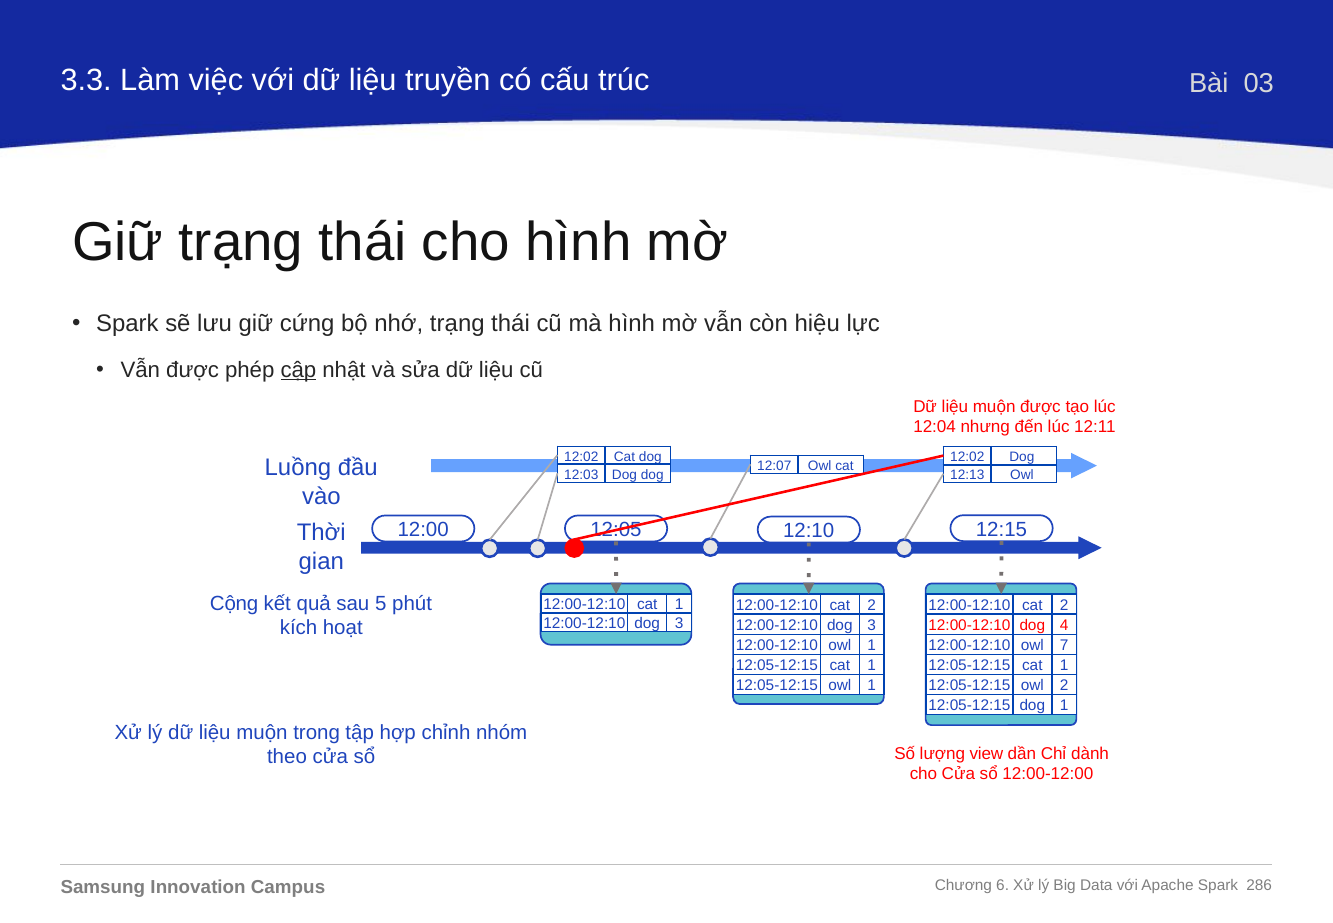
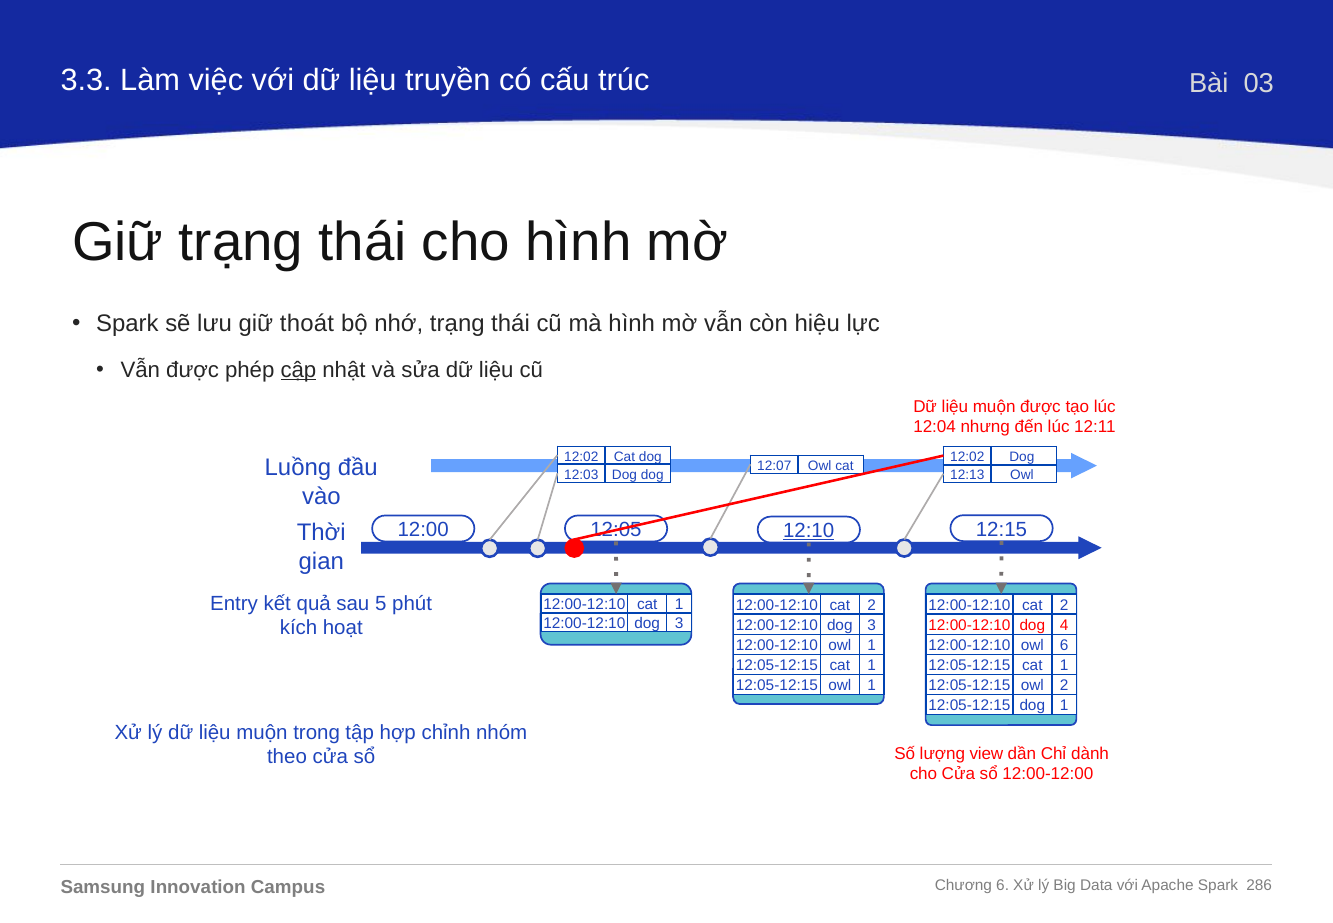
cứng: cứng -> thoát (307, 324)
12:10 underline: none -> present (809, 531)
Cộng: Cộng -> Entry (234, 603)
owl 7: 7 -> 6 (1064, 646)
